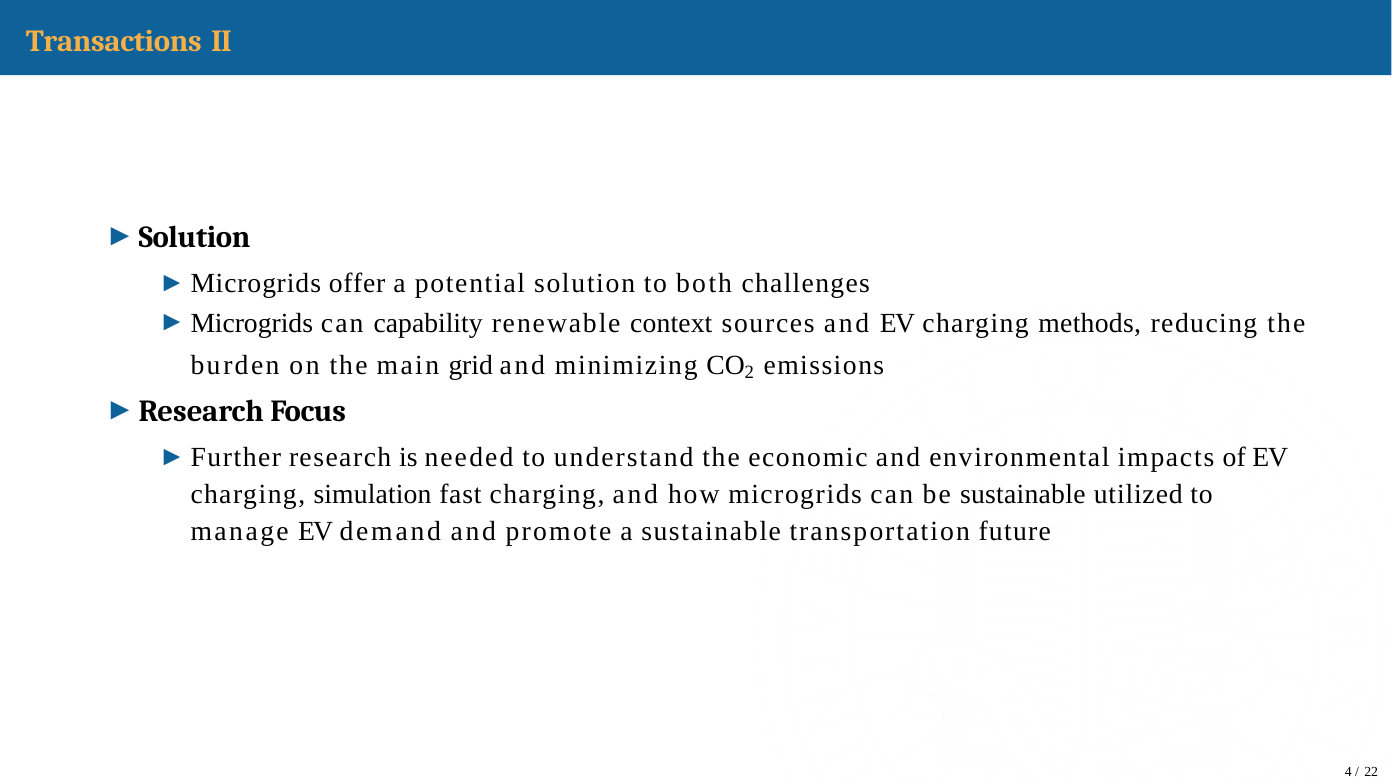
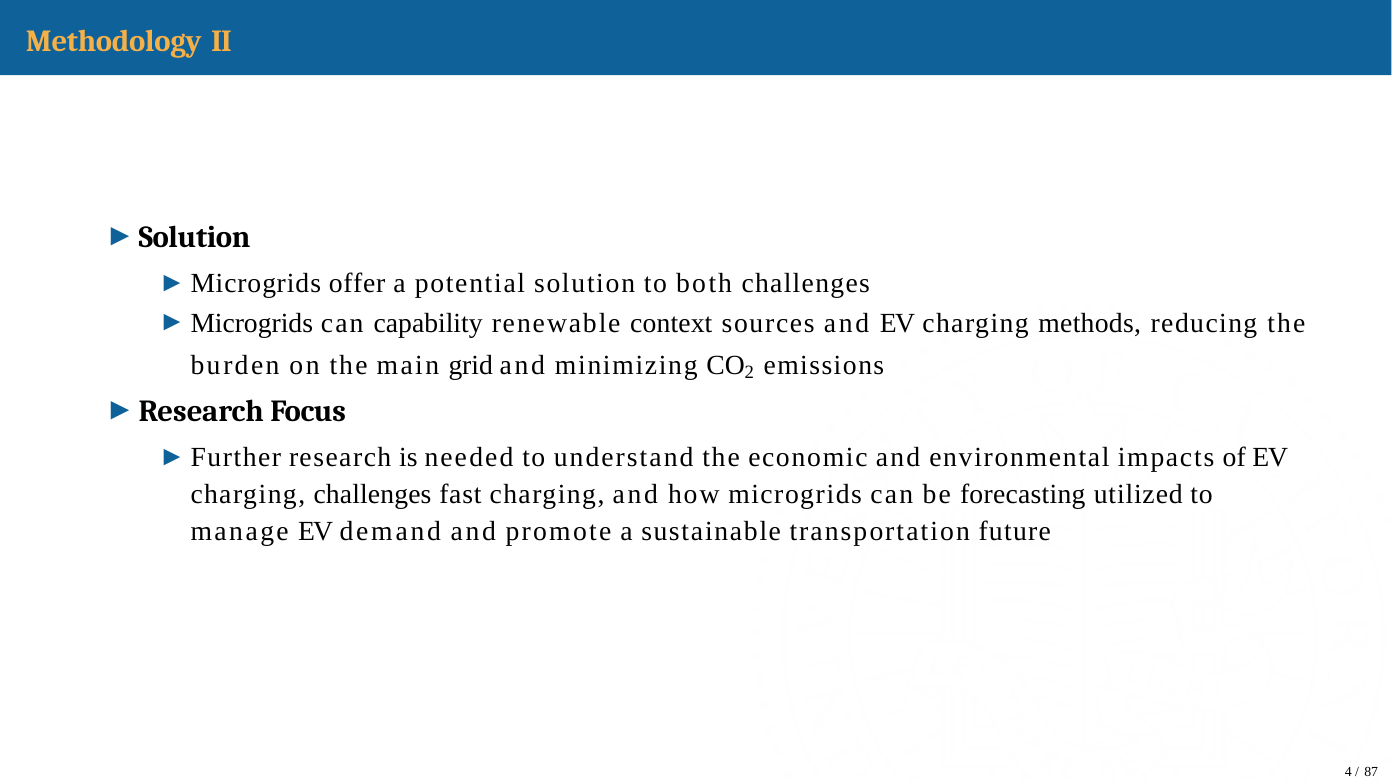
Transactions: Transactions -> Methodology (114, 41)
charging simulation: simulation -> challenges (372, 494)
be sustainable: sustainable -> forecasting (1023, 494)
22: 22 -> 87 (1371, 772)
